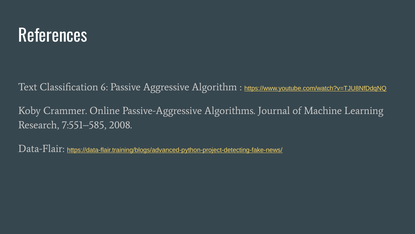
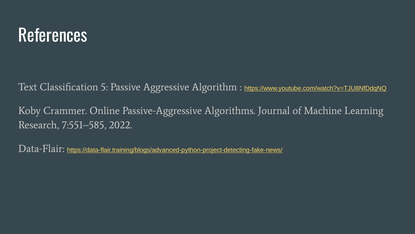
6: 6 -> 5 (104, 87)
2008: 2008 -> 2022 (120, 125)
